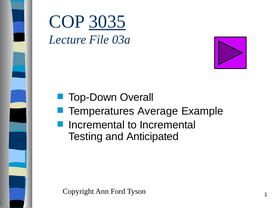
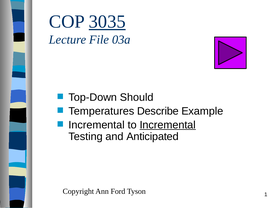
Overall: Overall -> Should (137, 97)
Average: Average -> Describe (158, 111)
Incremental underline: none -> present (168, 125)
